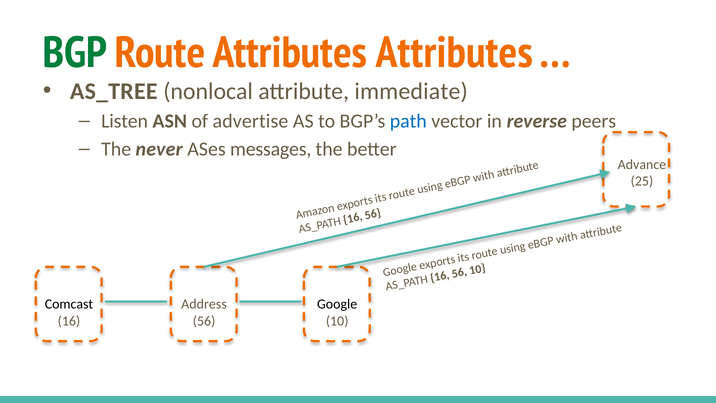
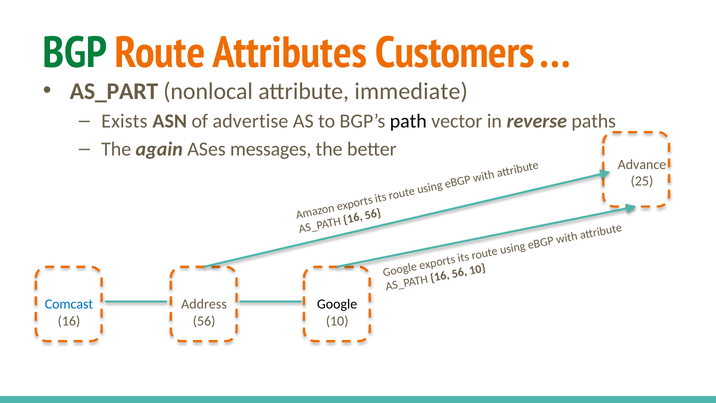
Attributes Attributes: Attributes -> Customers (455, 53)
AS_TREE: AS_TREE -> AS_PART (114, 91)
Listen: Listen -> Exists (124, 121)
path colour: blue -> black (408, 121)
peers: peers -> paths (594, 121)
never: never -> again (159, 149)
Comcast colour: black -> blue (69, 304)
